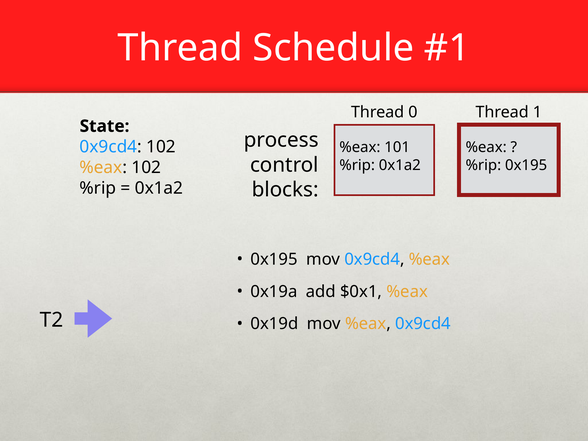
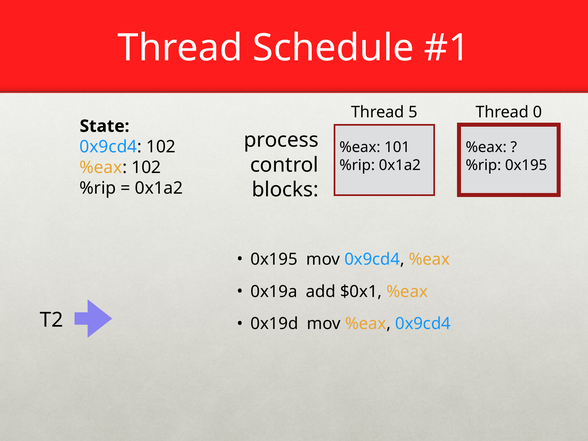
0: 0 -> 5 (413, 112)
1: 1 -> 0 (537, 112)
